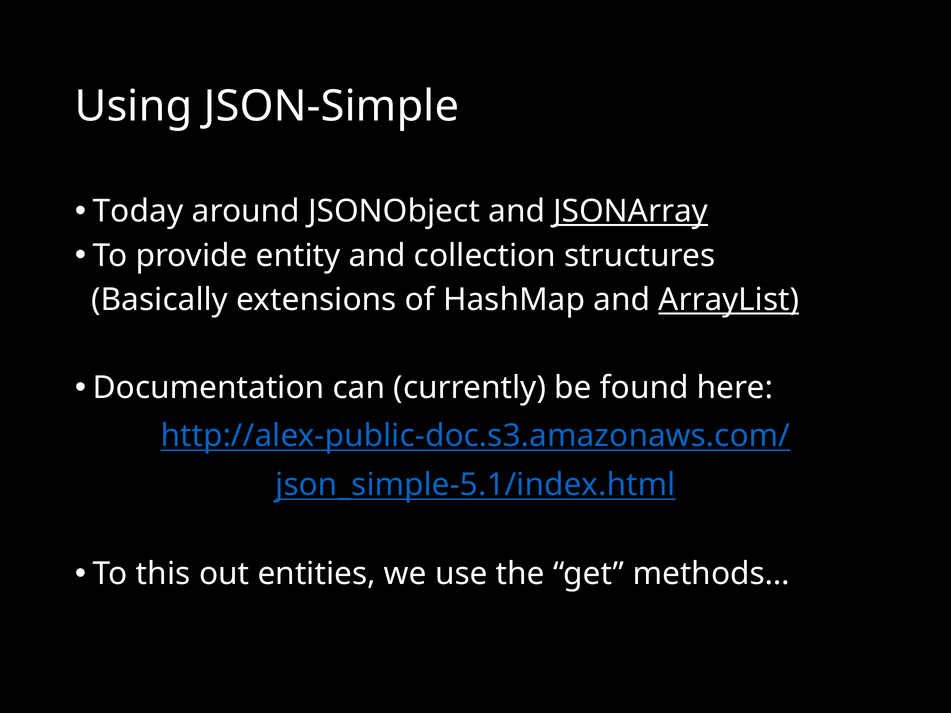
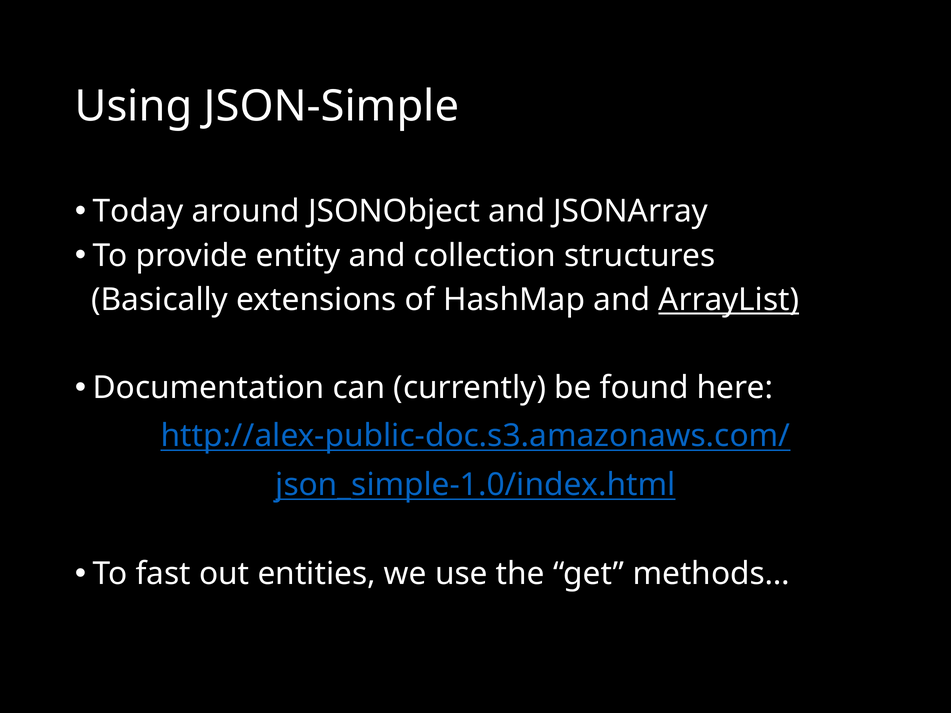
JSONArray underline: present -> none (631, 212)
json_simple-5.1/index.html: json_simple-5.1/index.html -> json_simple-1.0/index.html (475, 485)
this: this -> fast (163, 574)
